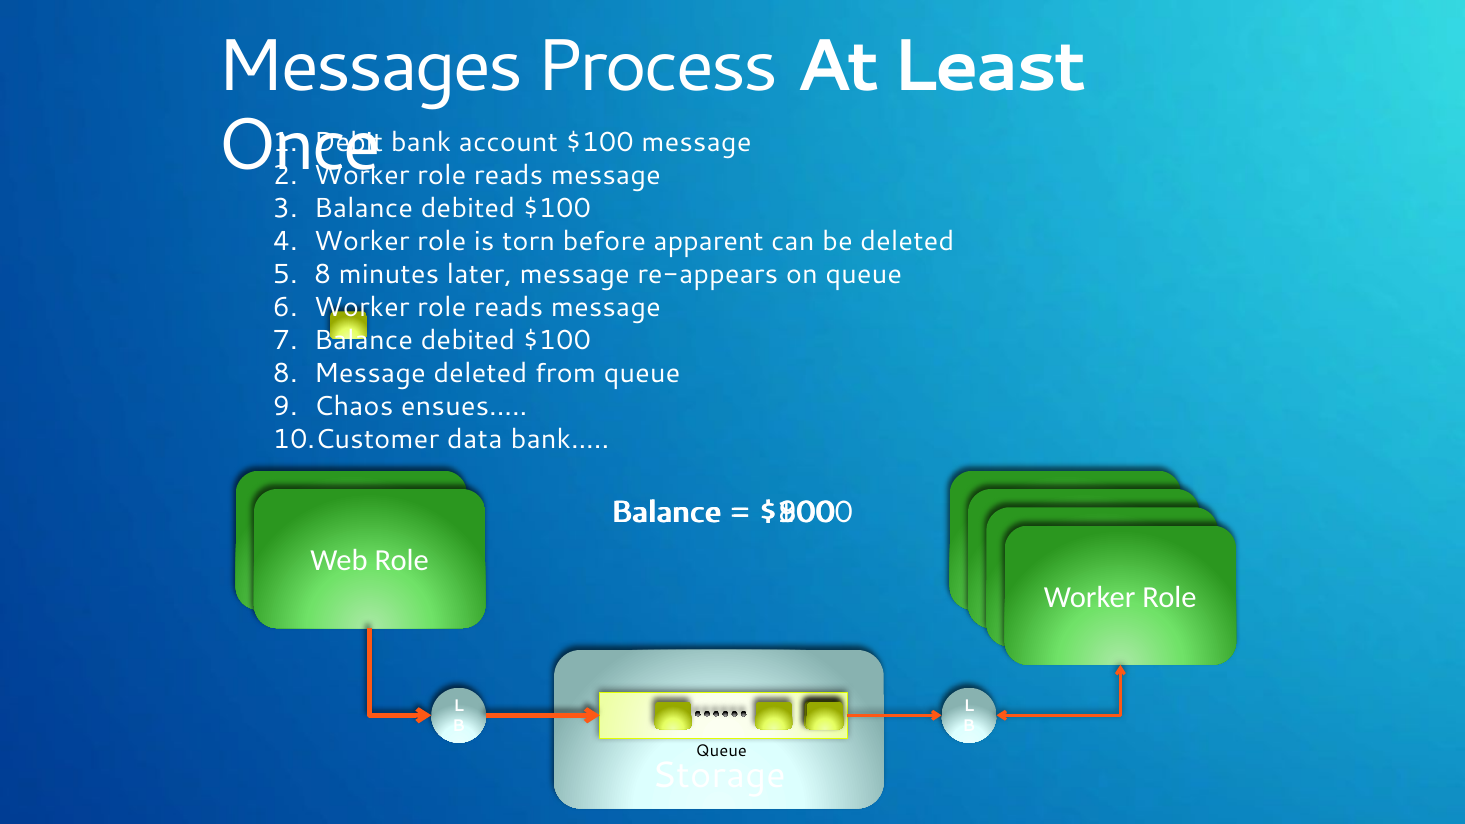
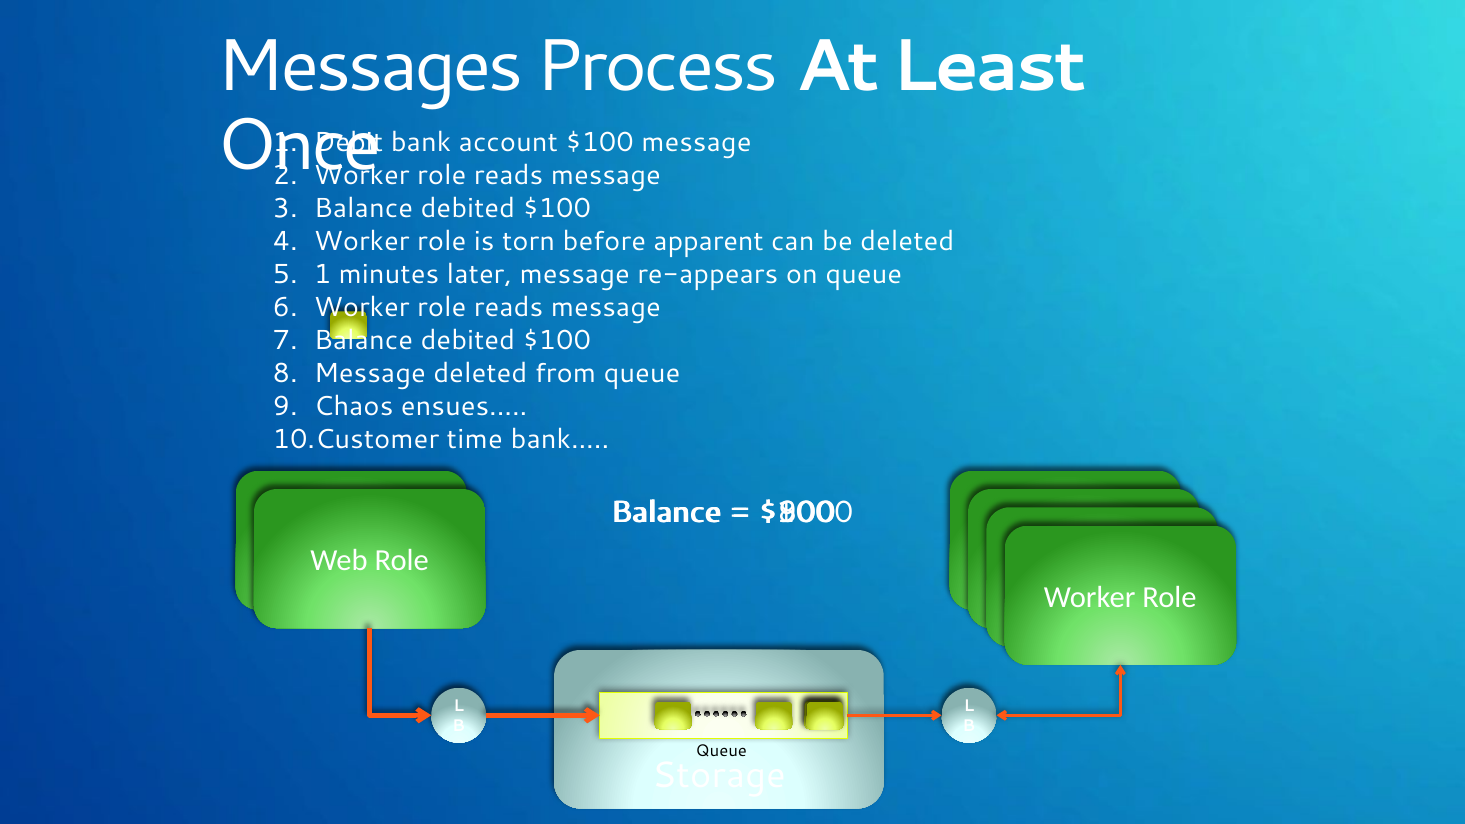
8: 8 -> 1 (323, 275)
data: data -> time (475, 440)
